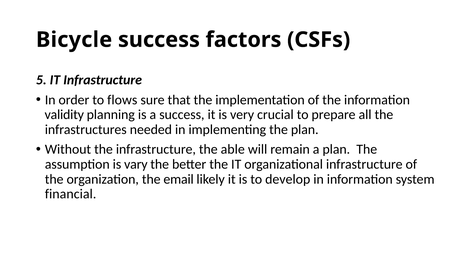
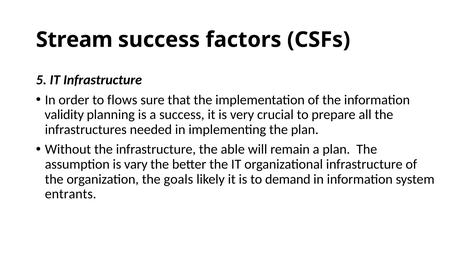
Bicycle: Bicycle -> Stream (74, 40)
email: email -> goals (178, 179)
develop: develop -> demand (288, 179)
financial: financial -> entrants (71, 194)
